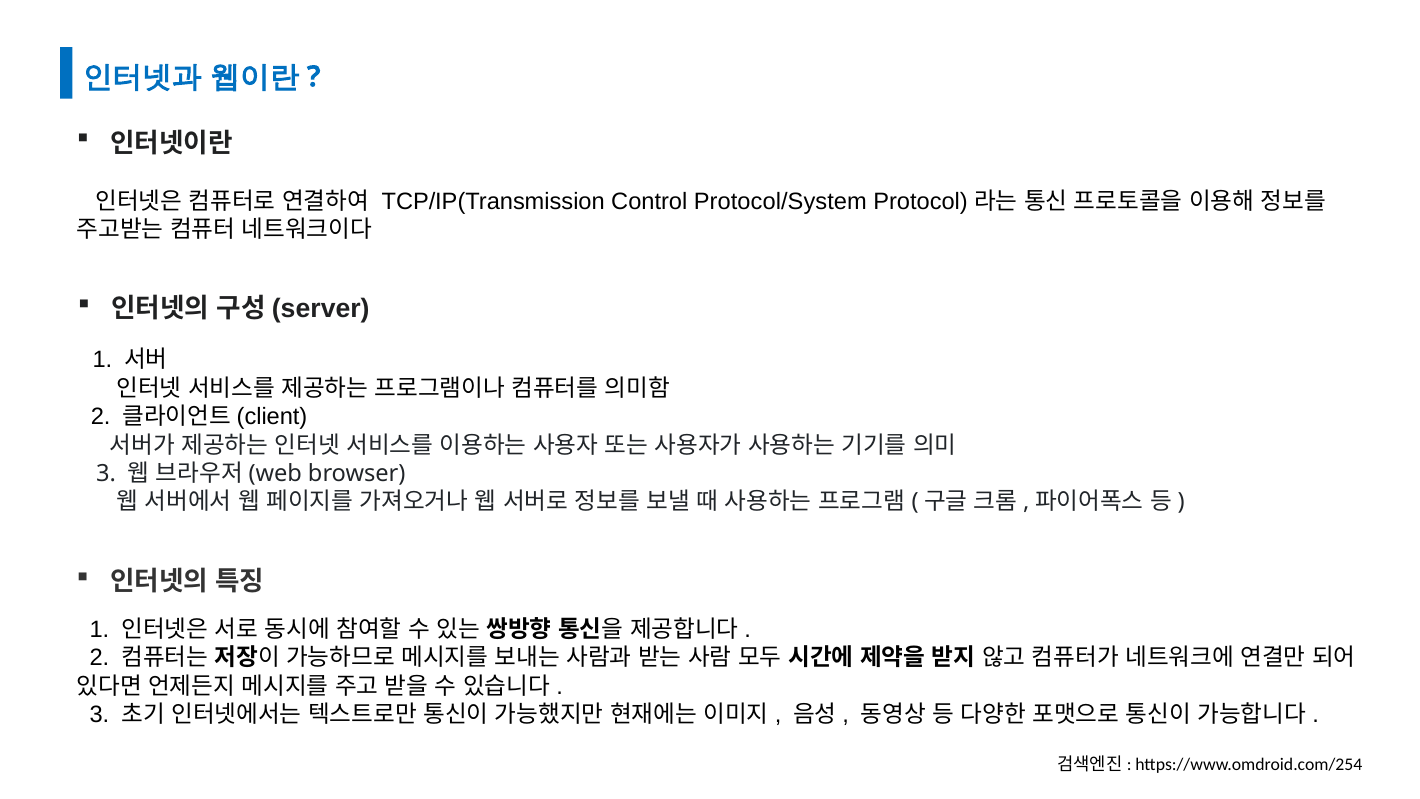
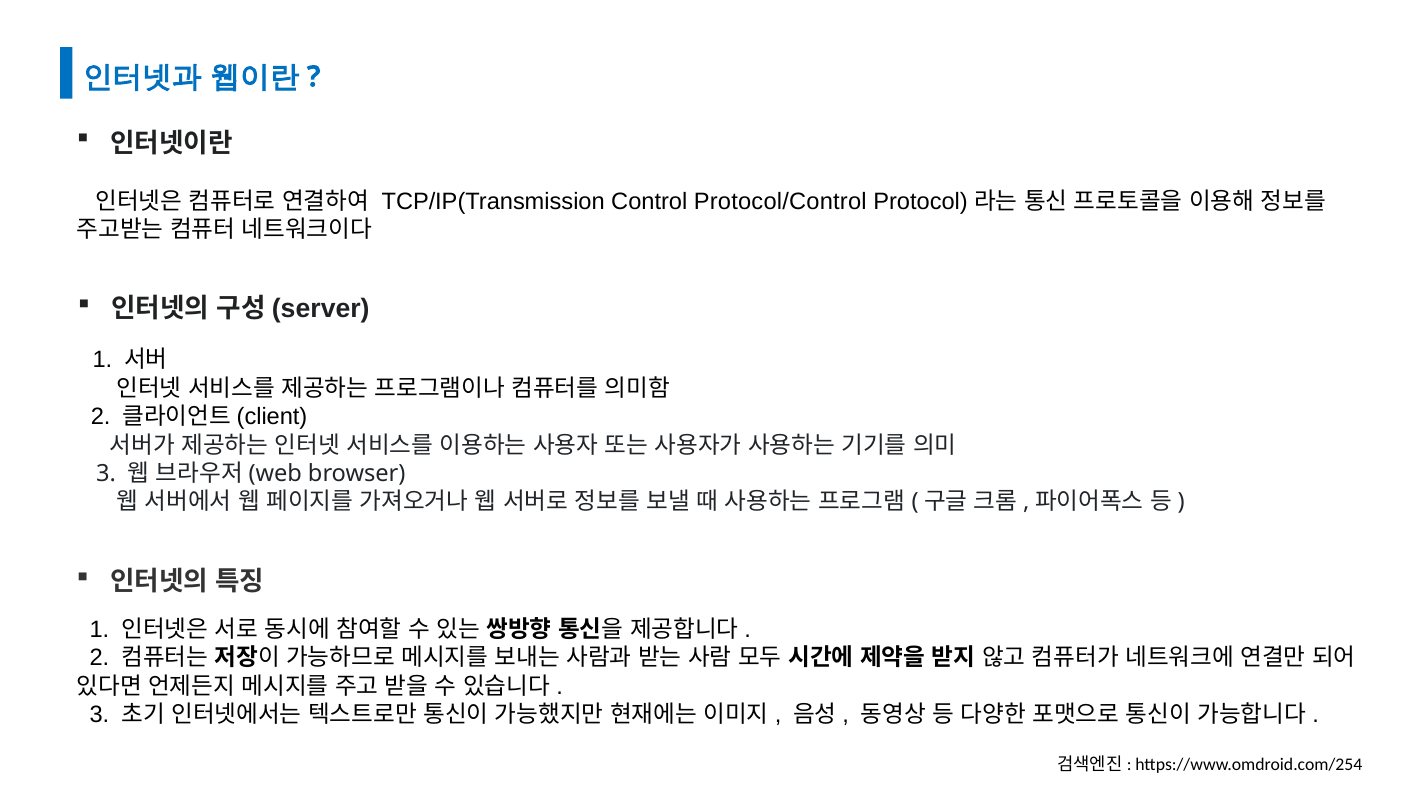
Protocol/System: Protocol/System -> Protocol/Control (780, 202)
